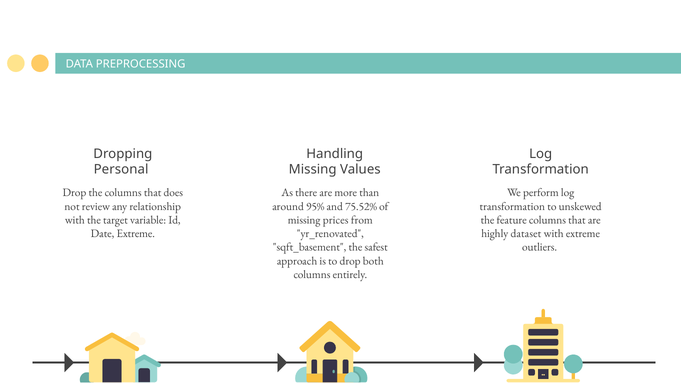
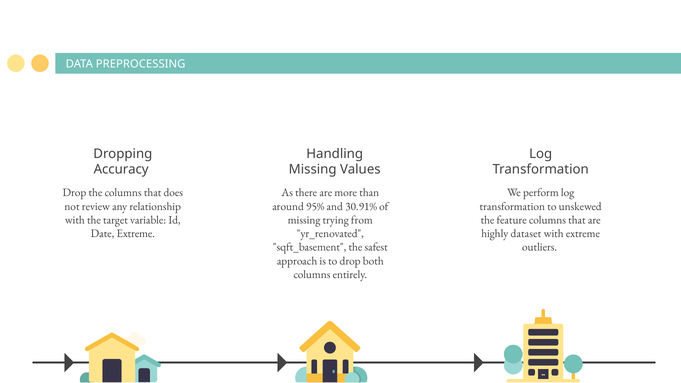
Personal: Personal -> Accuracy (121, 170)
75.52%: 75.52% -> 30.91% (361, 206)
prices: prices -> trying (336, 220)
